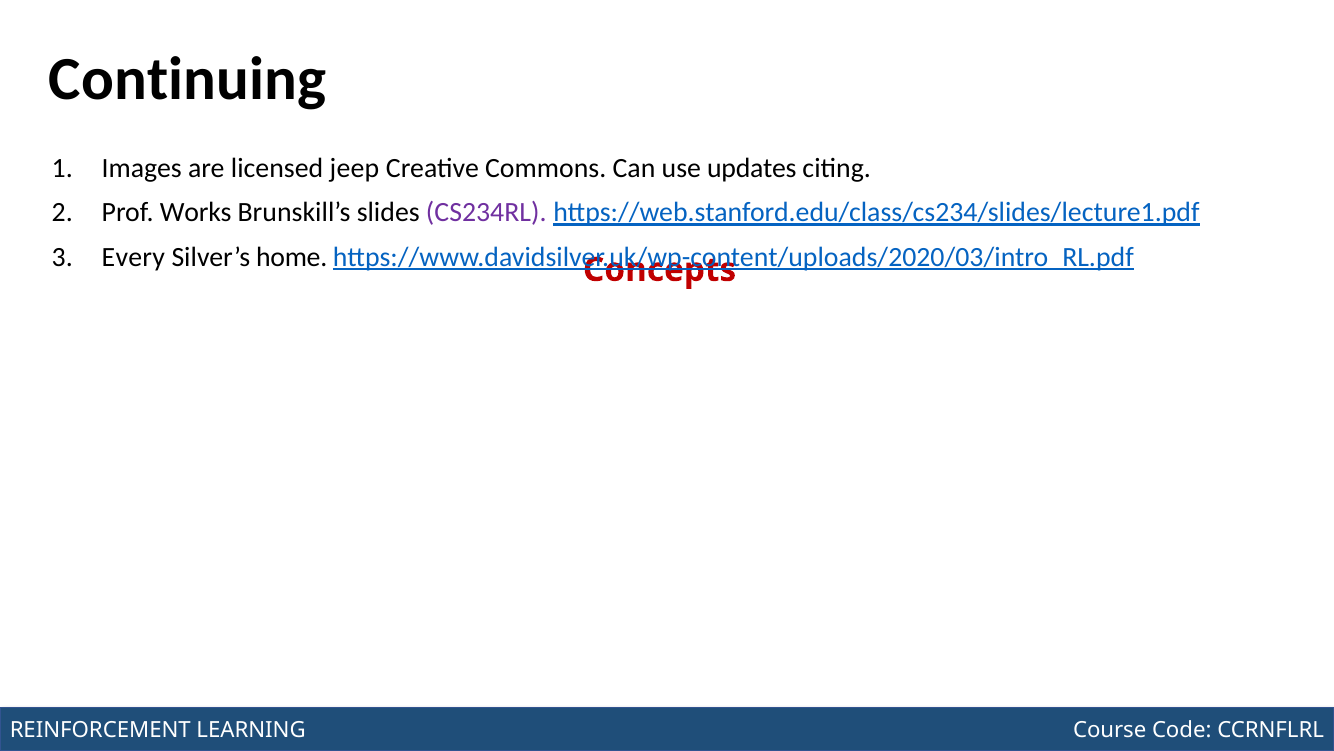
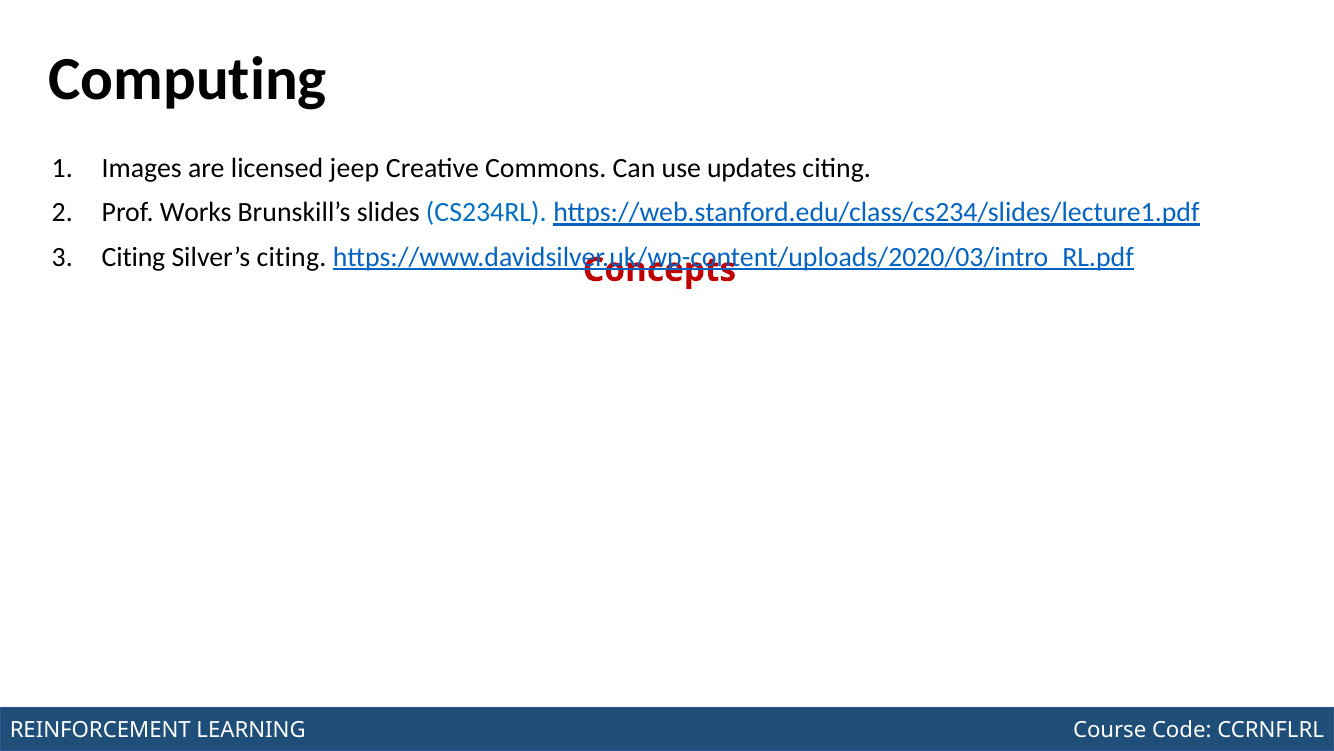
Continuing: Continuing -> Computing (188, 79)
CS234RL colour: purple -> blue (486, 212)
Every: Every -> Citing (134, 257)
Silver’s home: home -> citing (291, 257)
